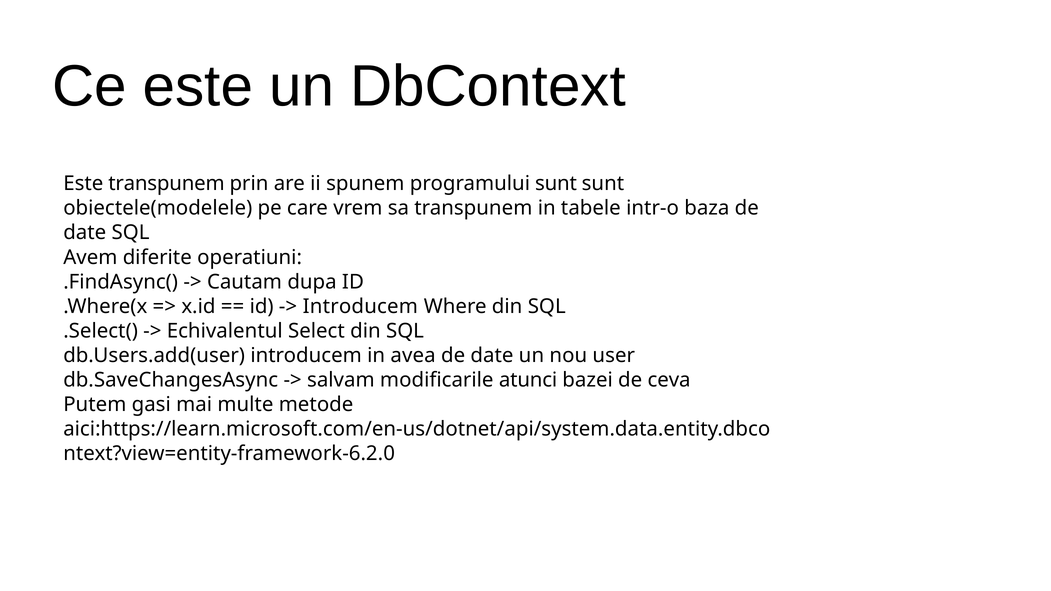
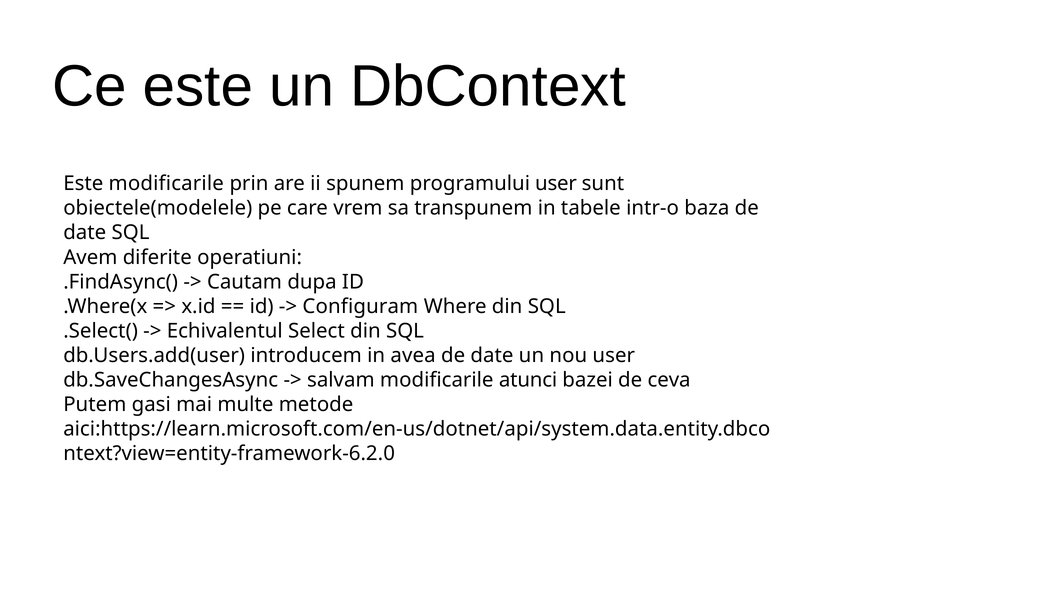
Este transpunem: transpunem -> modificarile (166, 184)
programului sunt: sunt -> user (556, 184)
Introducem: Introducem -> Configuram (360, 306)
